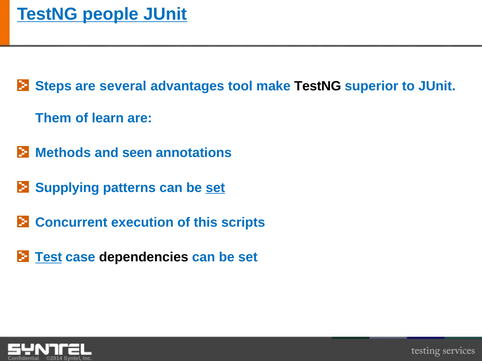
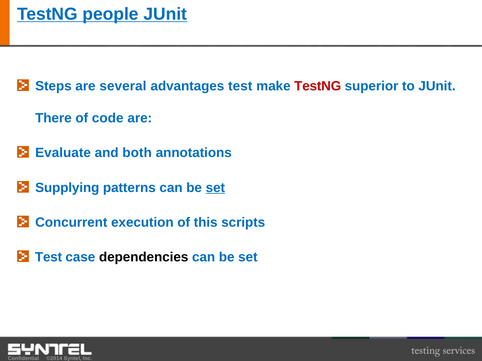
advantages tool: tool -> test (240, 86)
TestNG colour: black -> red (318, 86)
Them: Them -> There (53, 118)
learn: learn -> code (108, 118)
Methods: Methods -> Evaluate (63, 153)
seen: seen -> both (137, 153)
Test underline: present -> none (49, 258)
